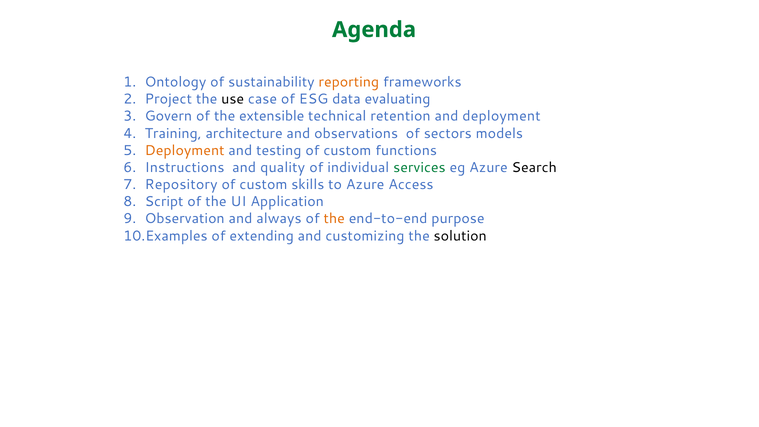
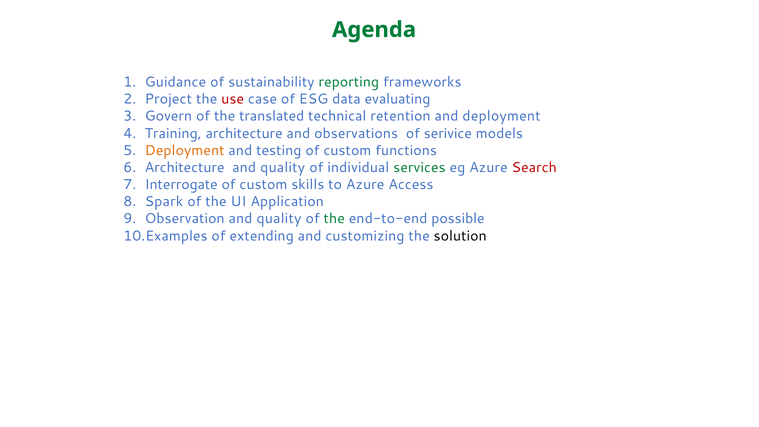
Ontology: Ontology -> Guidance (175, 82)
reporting colour: orange -> green (349, 82)
use colour: black -> red (233, 99)
extensible: extensible -> translated (272, 116)
sectors: sectors -> serivice (448, 133)
Instructions: Instructions -> Architecture (185, 167)
Search colour: black -> red (534, 167)
Repository: Repository -> Interrogate (181, 185)
Script: Script -> Spark (164, 202)
Observation and always: always -> quality (279, 219)
the colour: orange -> green (334, 219)
purpose: purpose -> possible (458, 219)
